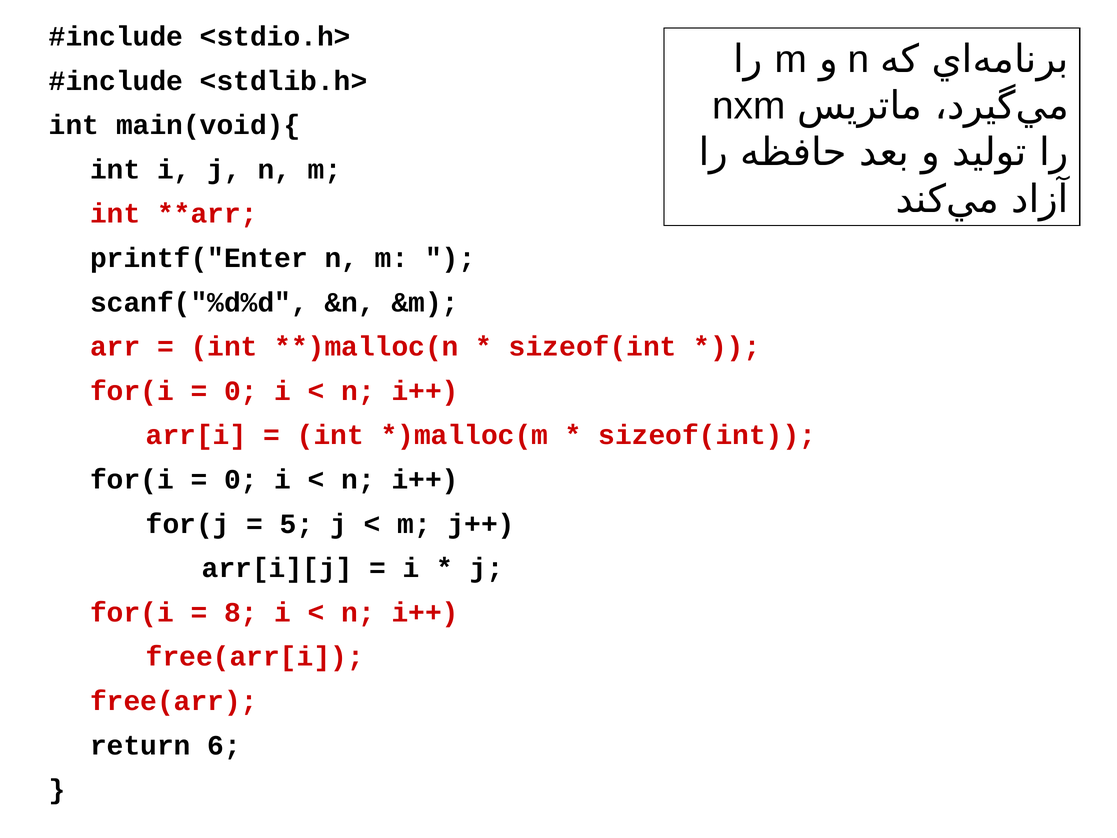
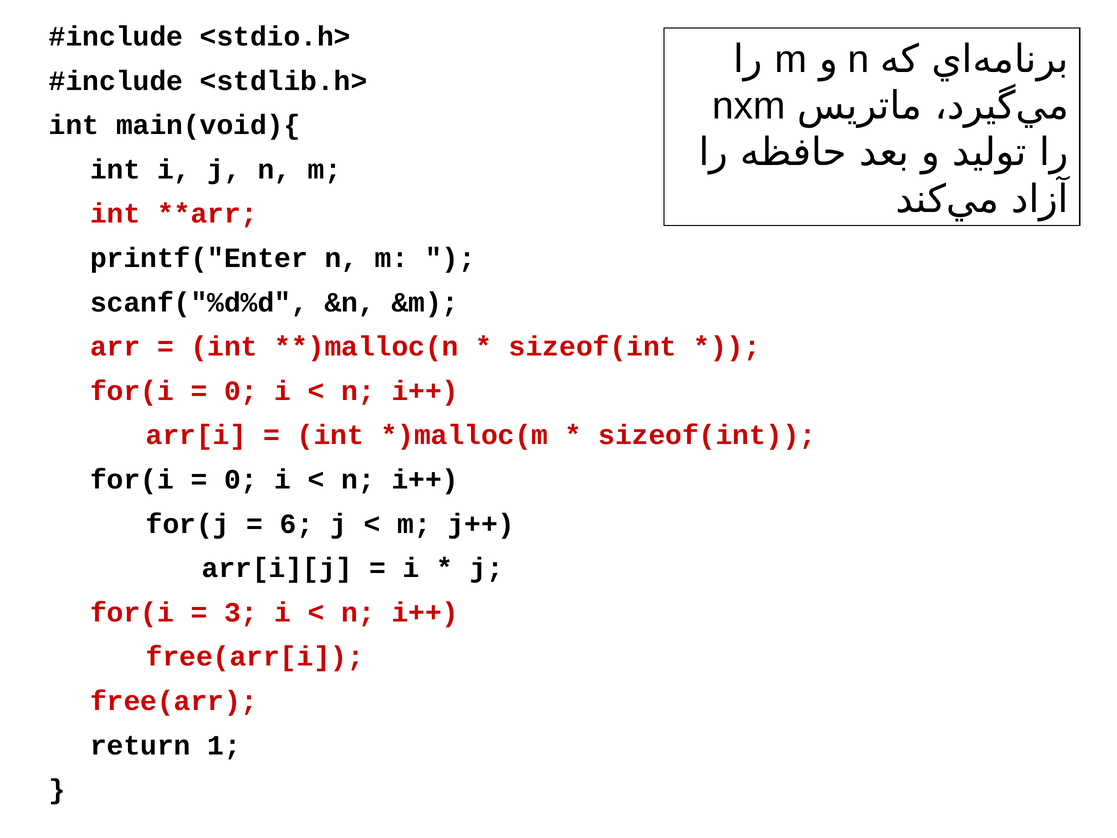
5: 5 -> 6 (297, 524)
8: 8 -> 3 (241, 612)
6: 6 -> 1 (224, 745)
